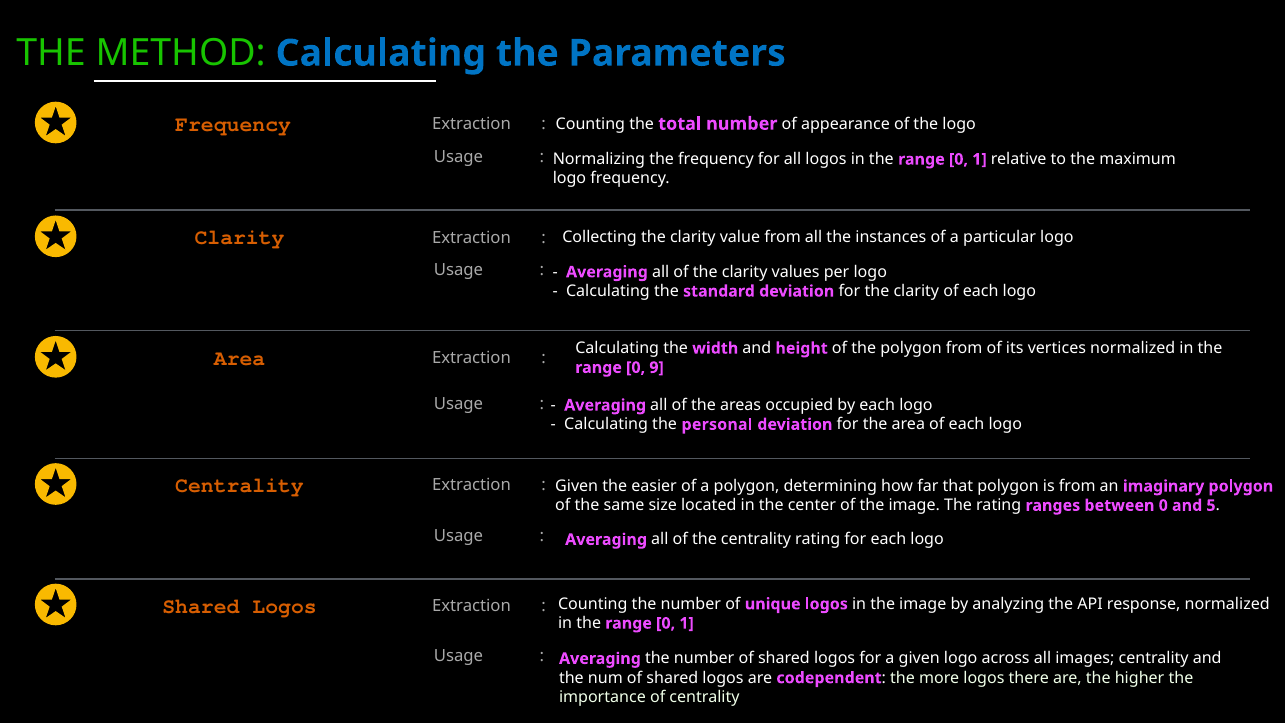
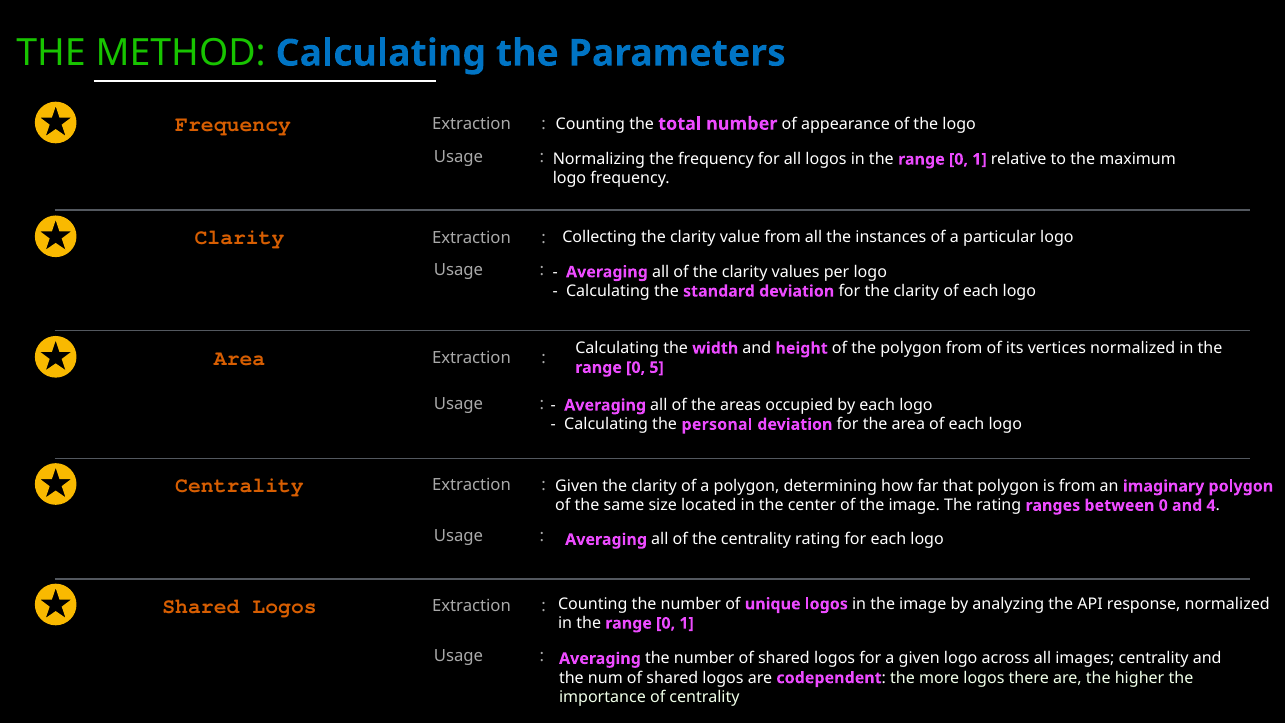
9: 9 -> 5 (657, 367)
Given the easier: easier -> clarity (654, 486)
5: 5 -> 4 (1211, 505)
